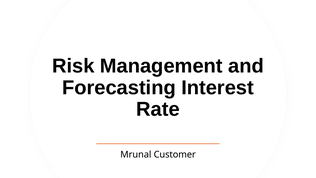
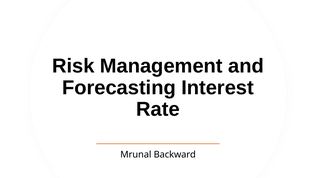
Customer: Customer -> Backward (175, 154)
